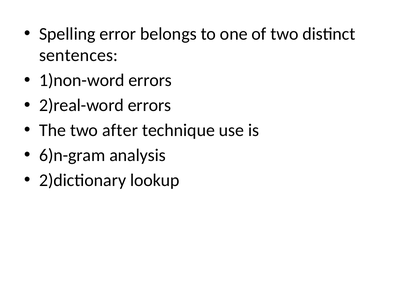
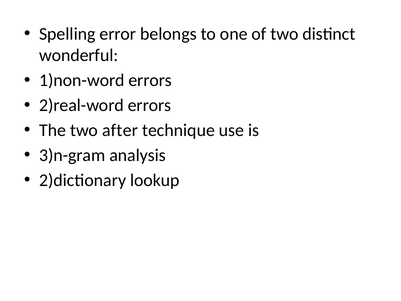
sentences: sentences -> wonderful (79, 55)
6)n-gram: 6)n-gram -> 3)n-gram (72, 155)
